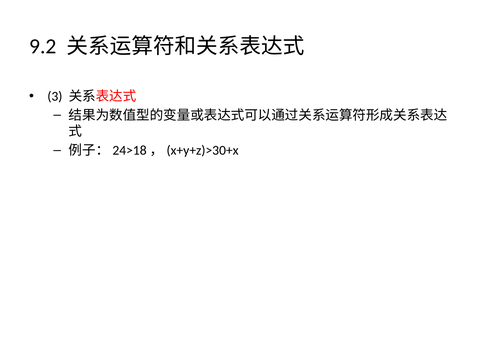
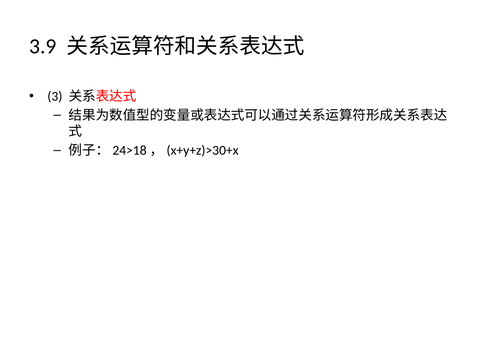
9.2: 9.2 -> 3.9 (43, 46)
